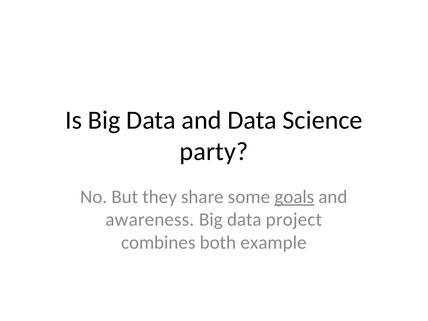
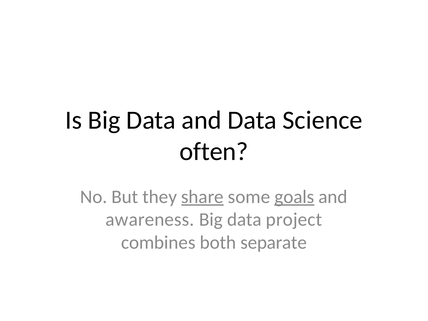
party: party -> often (214, 152)
share underline: none -> present (202, 197)
example: example -> separate (274, 242)
